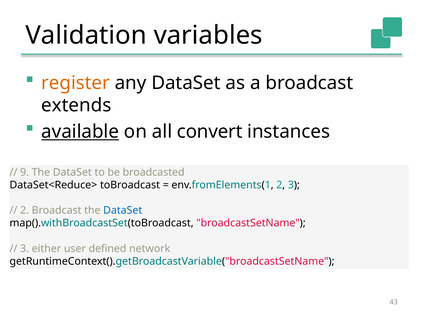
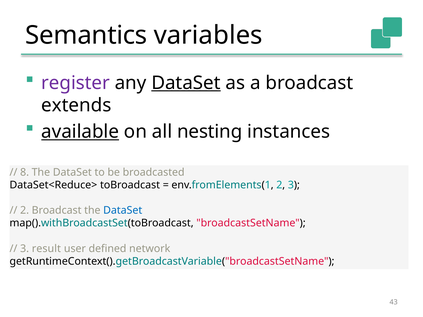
Validation: Validation -> Semantics (86, 35)
register colour: orange -> purple (76, 83)
DataSet underline: none -> present (186, 83)
convert: convert -> nesting (210, 132)
9: 9 -> 8 (25, 173)
either: either -> result (46, 249)
